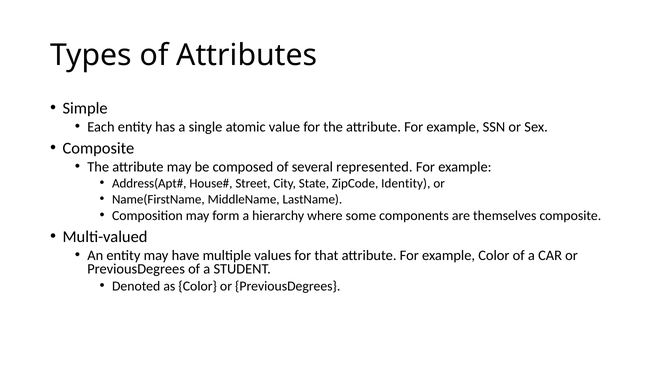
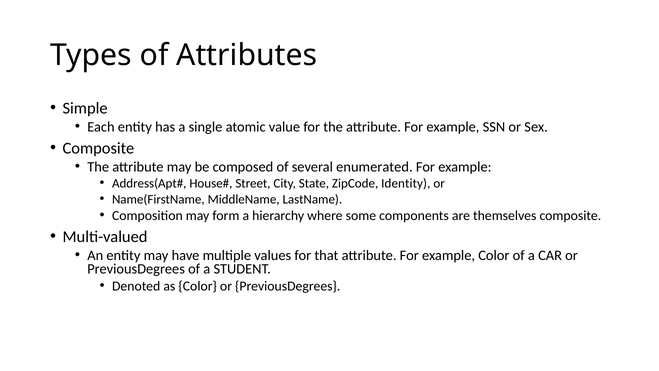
represented: represented -> enumerated (374, 167)
